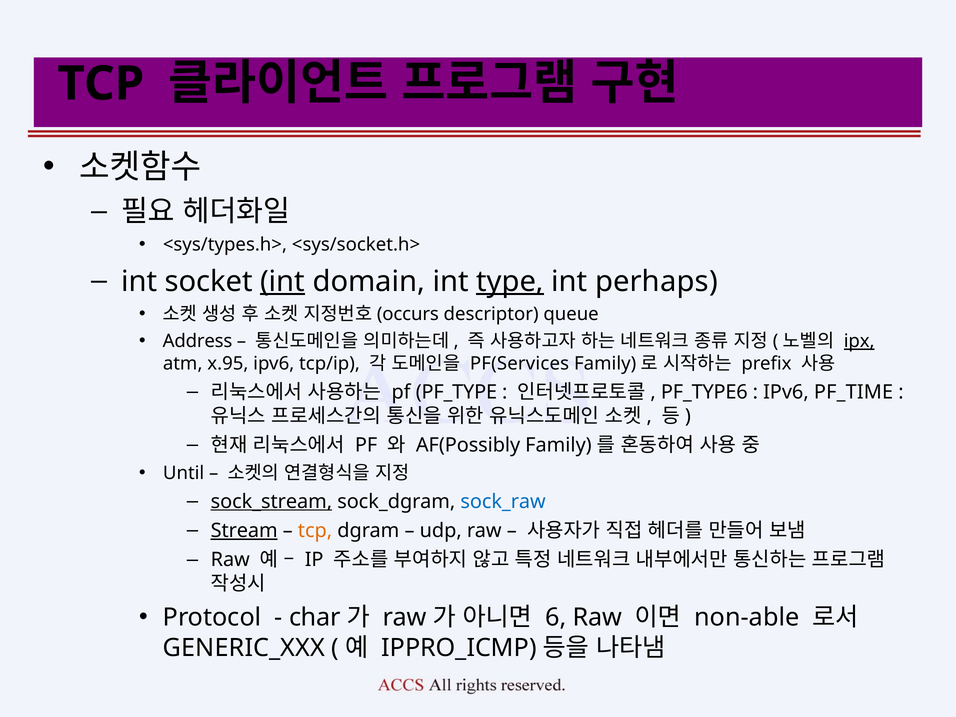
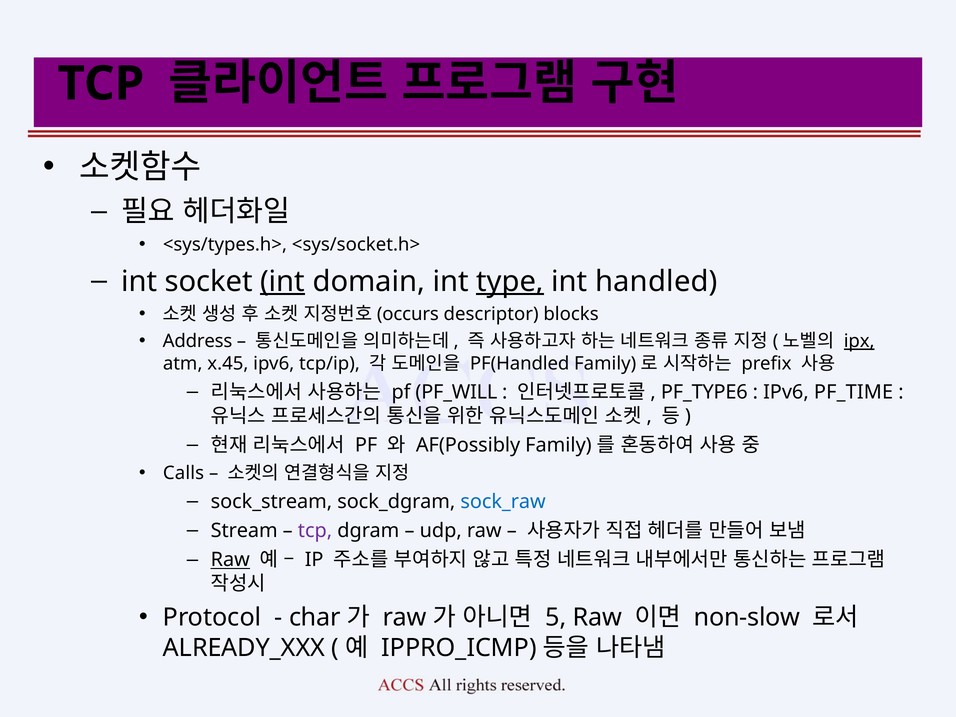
perhaps: perhaps -> handled (656, 281)
queue: queue -> blocks (571, 314)
x.95: x.95 -> x.45 (228, 364)
PF(Services: PF(Services -> PF(Handled (520, 364)
PF_TYPE: PF_TYPE -> PF_WILL (456, 392)
Until: Until -> Calls (184, 473)
sock_stream underline: present -> none (271, 502)
Stream underline: present -> none (244, 531)
tcp colour: orange -> purple (315, 531)
Raw underline: none -> present (230, 560)
6: 6 -> 5 (556, 618)
non-able: non-able -> non-slow (747, 618)
GENERIC_XXX: GENERIC_XXX -> ALREADY_XXX (244, 648)
